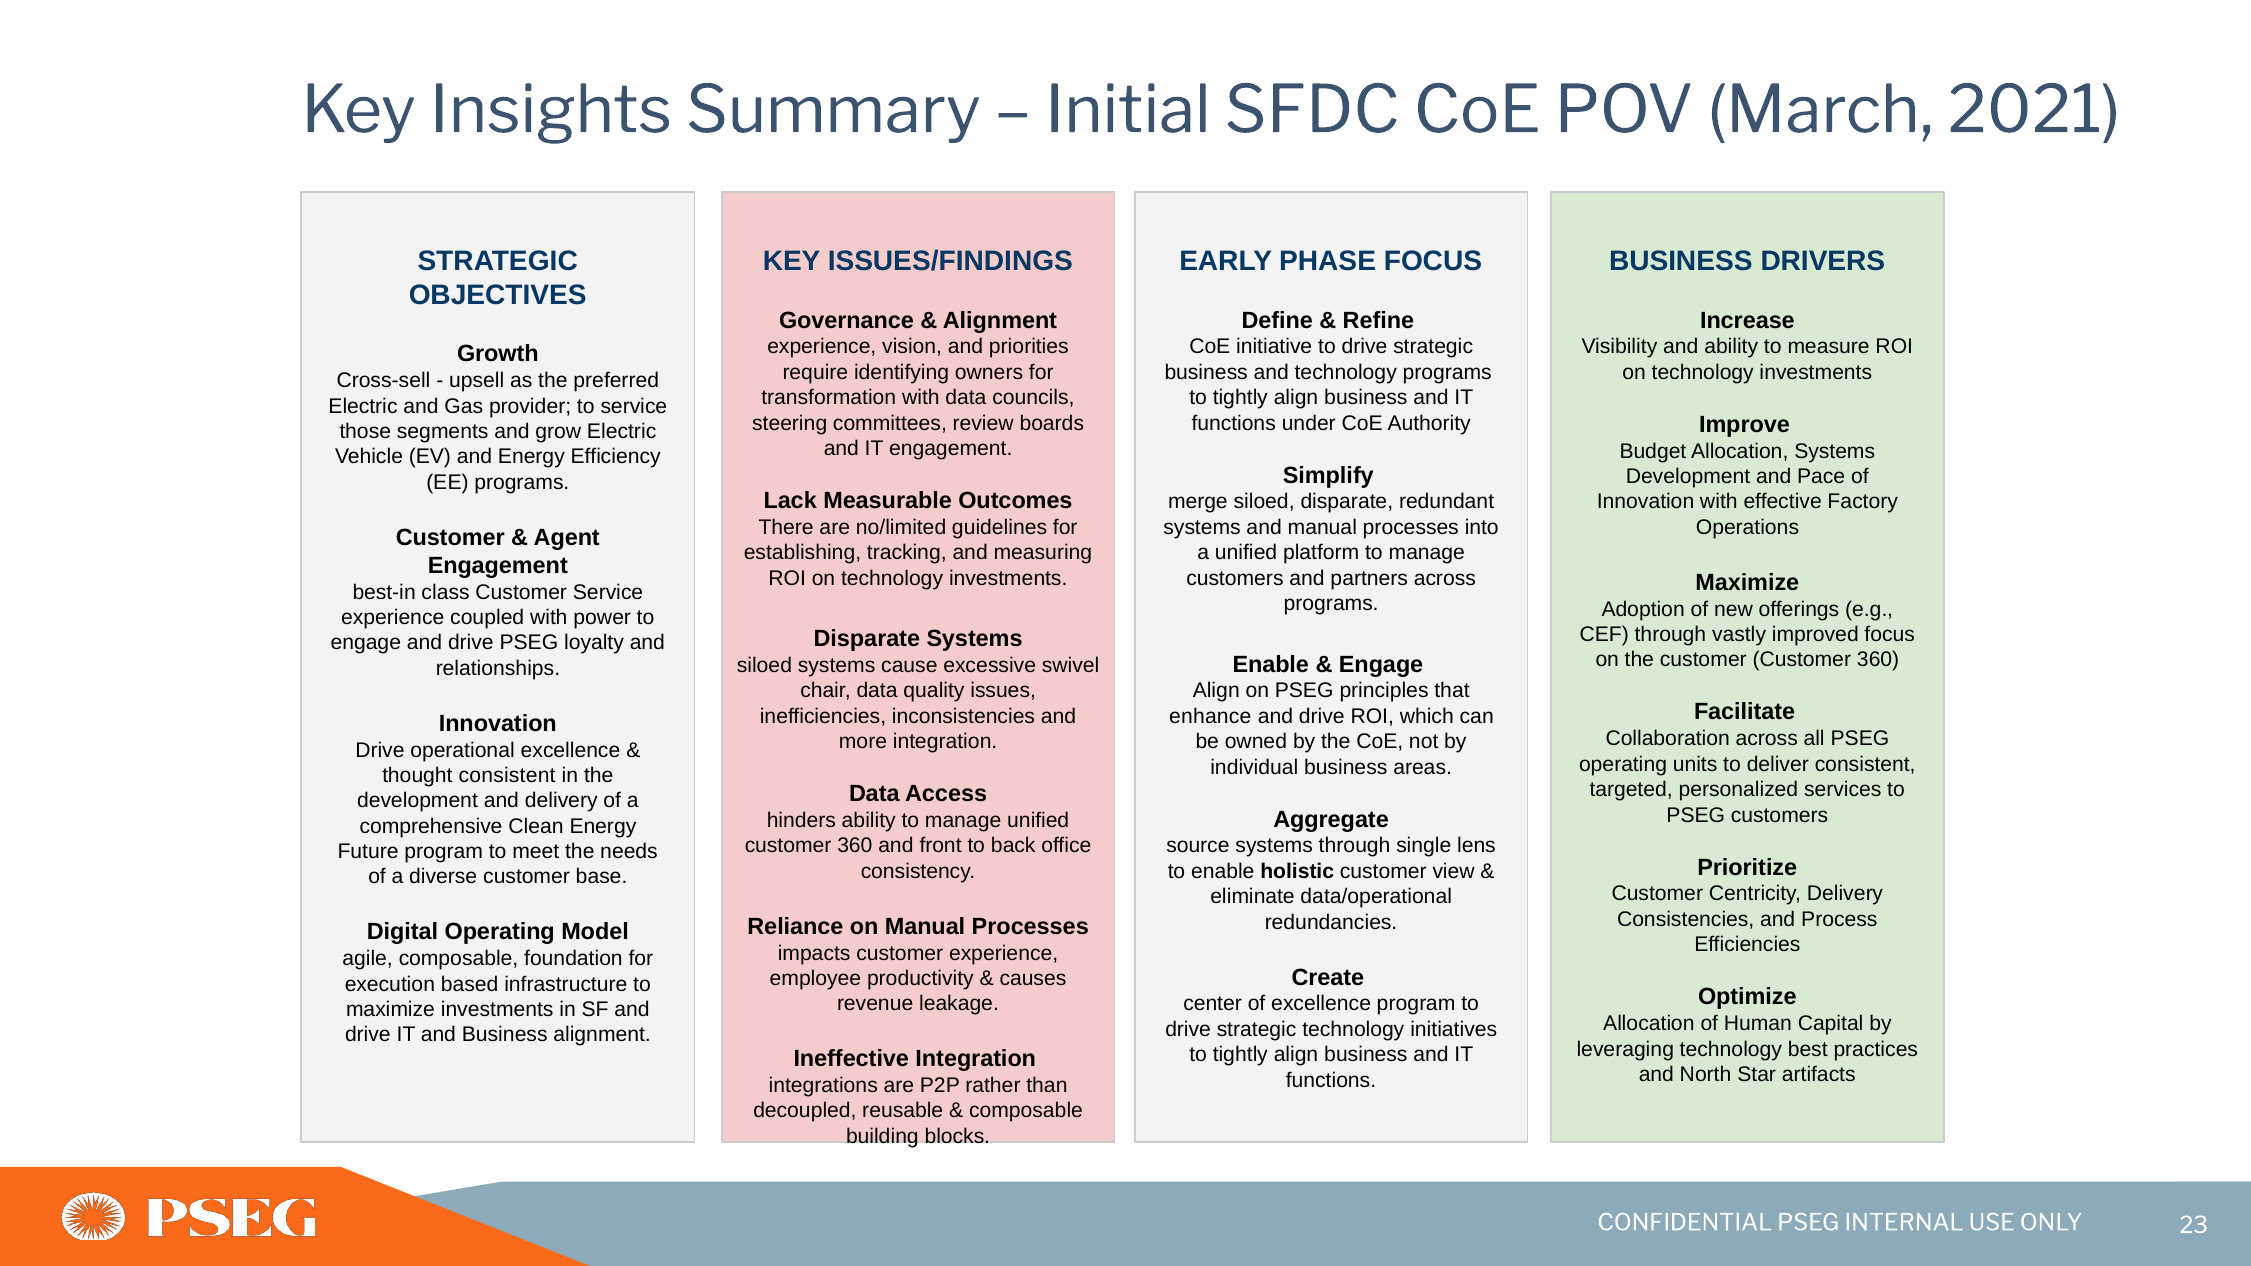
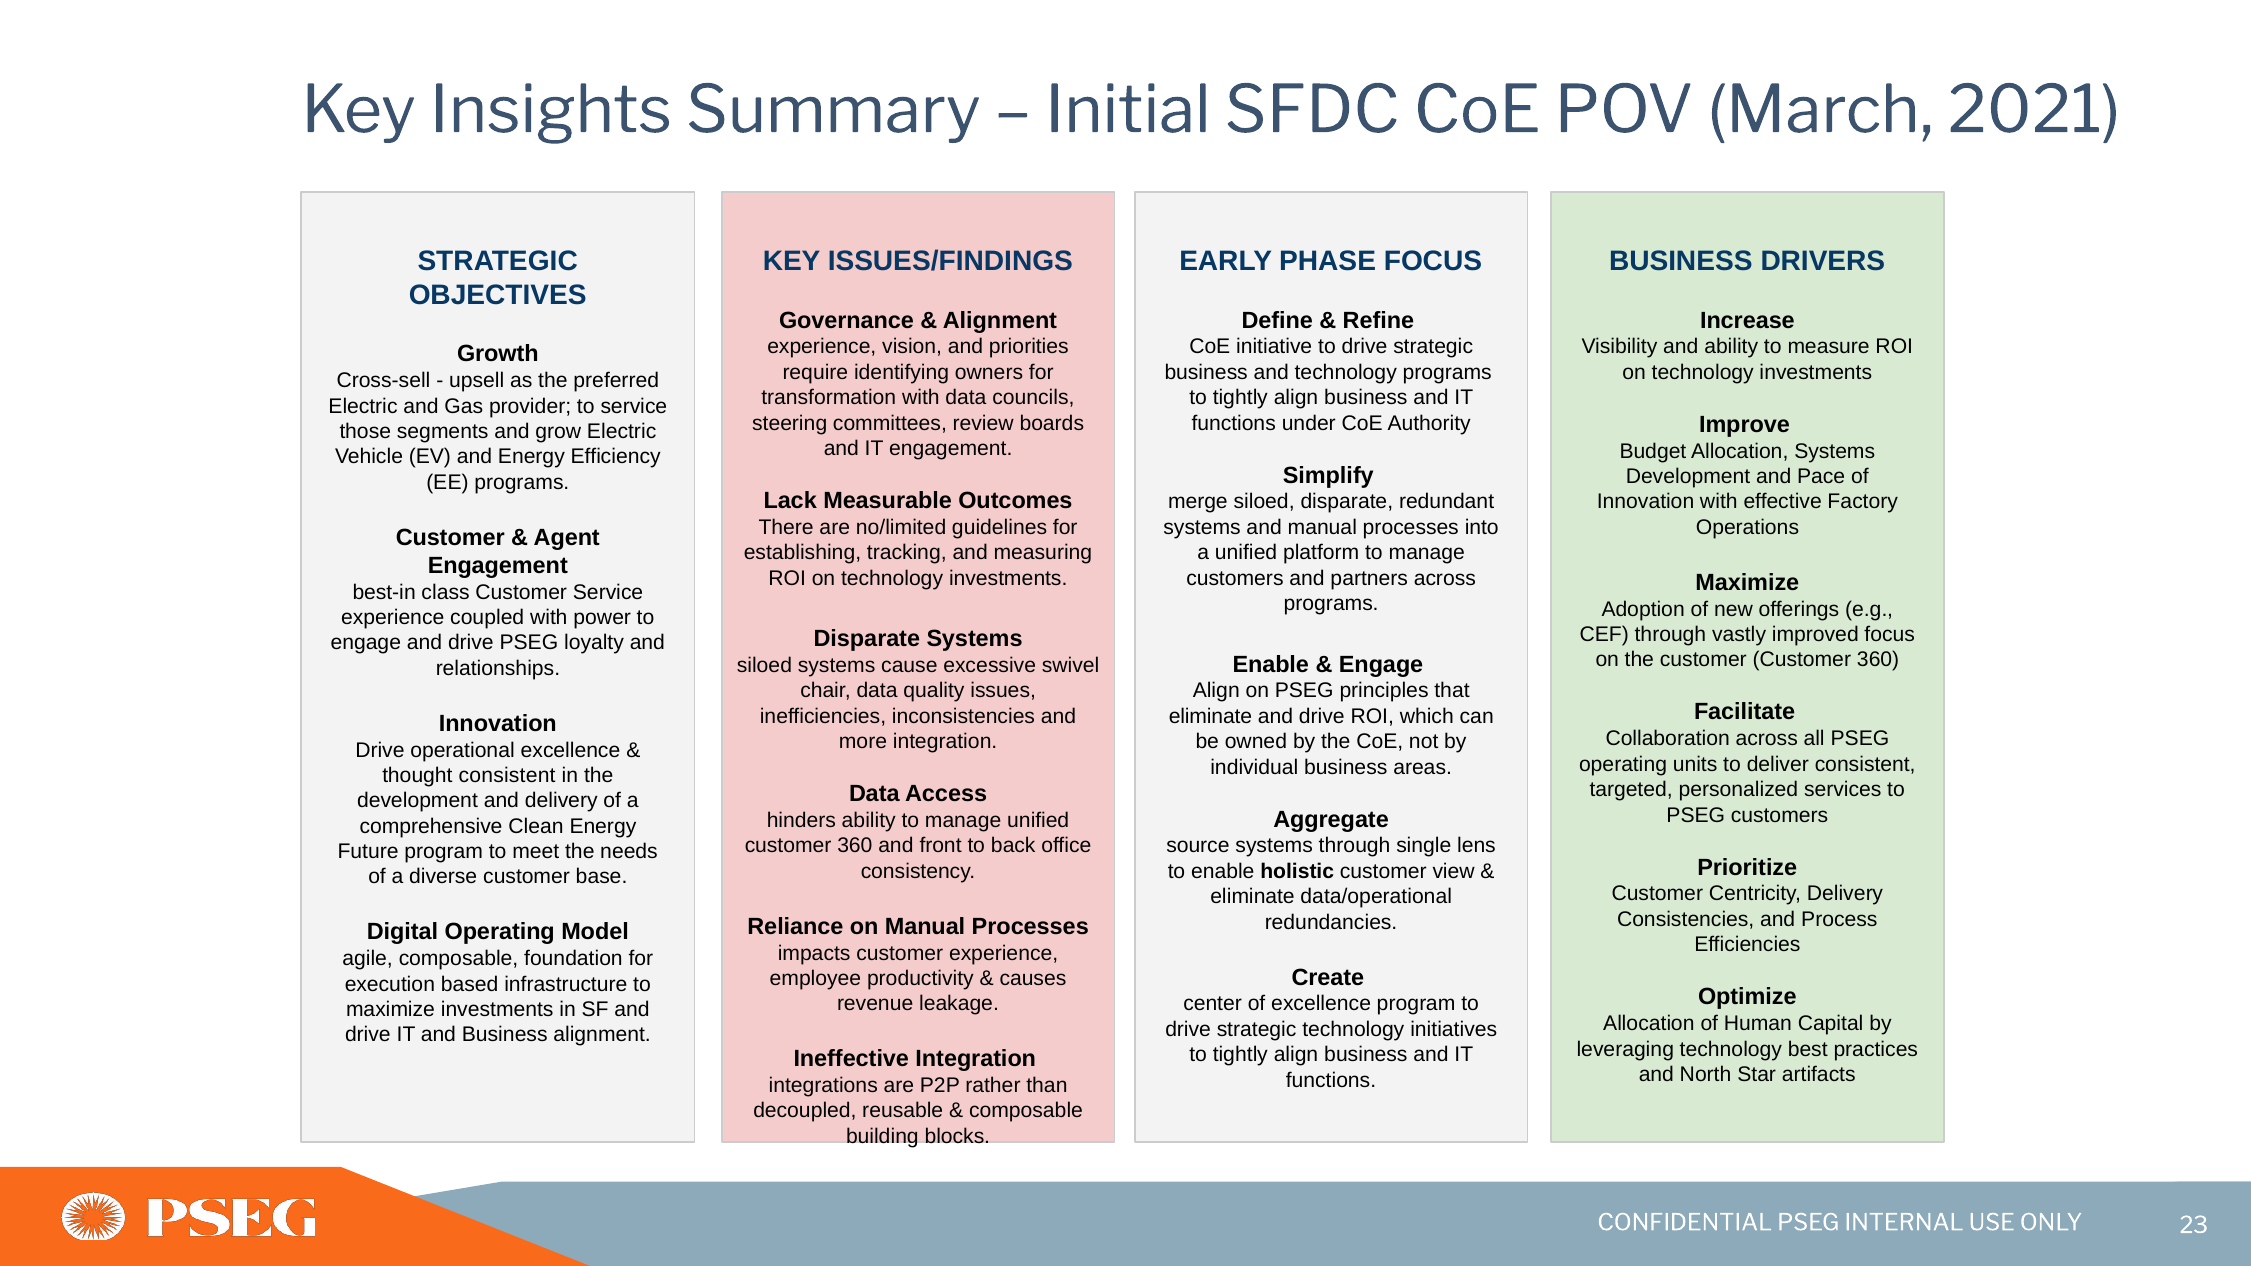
enhance: enhance -> eliminate (1210, 716)
